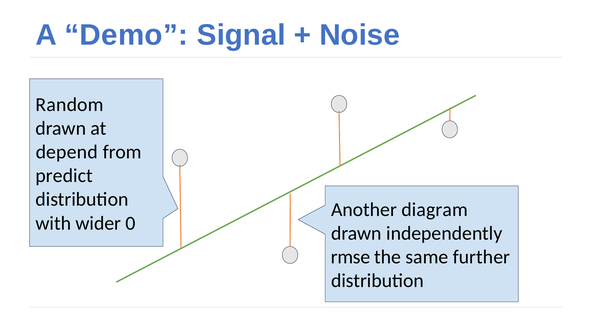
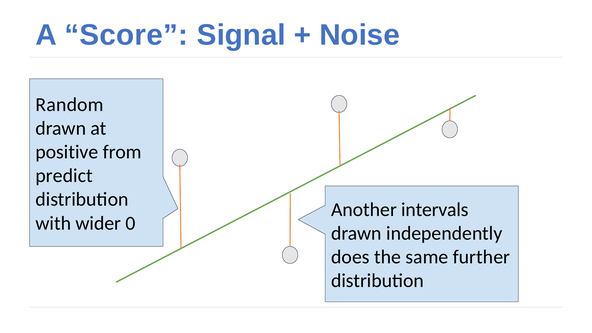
Demo: Demo -> Score (126, 35)
depend: depend -> positive (67, 152)
diagram: diagram -> intervals (435, 210)
rmse: rmse -> does (350, 257)
